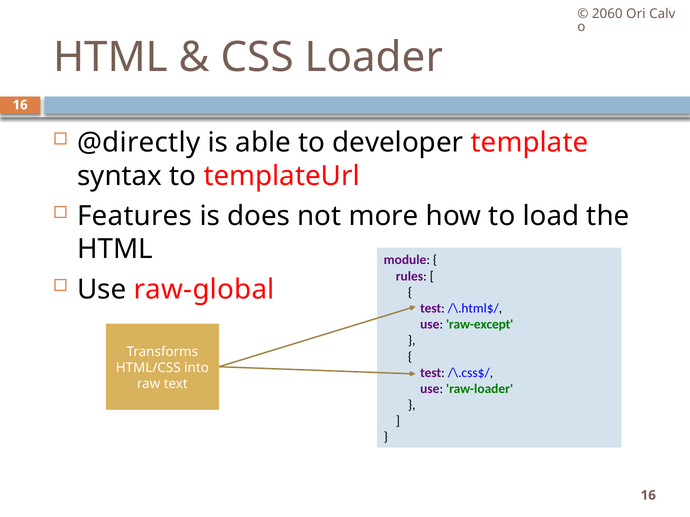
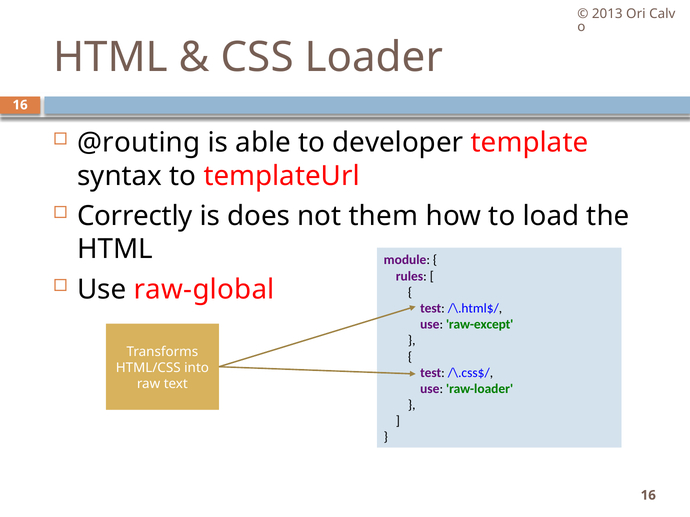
2060: 2060 -> 2013 (607, 14)
@directly: @directly -> @routing (139, 143)
Features: Features -> Correctly (135, 216)
more: more -> them (384, 216)
